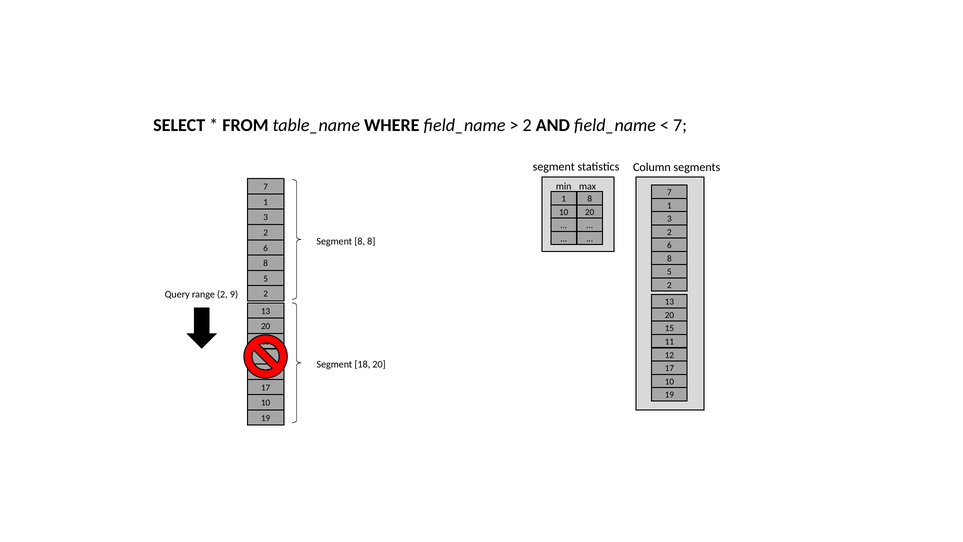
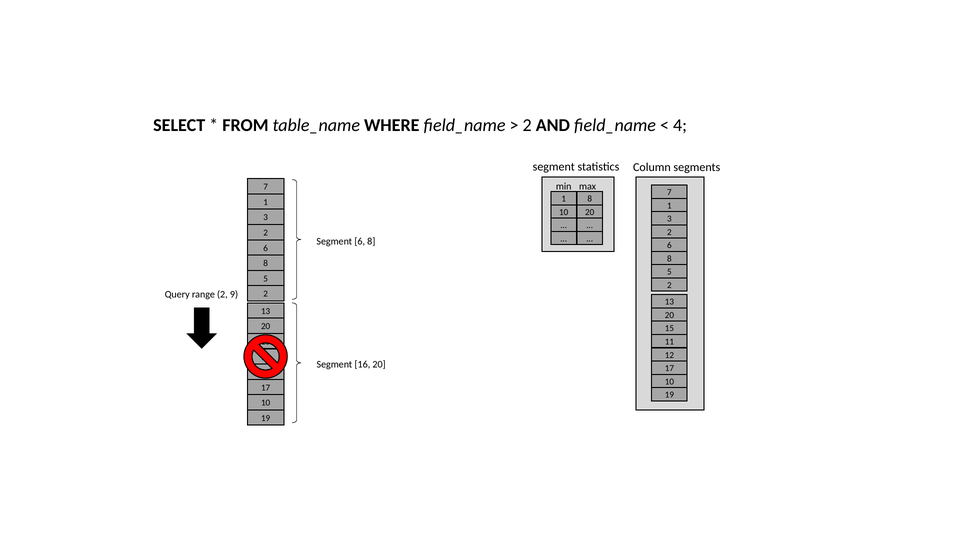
7: 7 -> 4 (680, 125)
Segment 8: 8 -> 6 (360, 241)
18: 18 -> 16 (362, 364)
